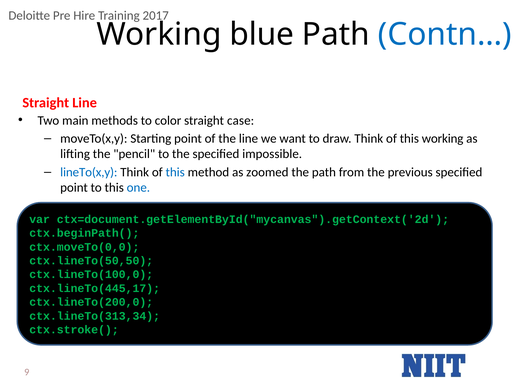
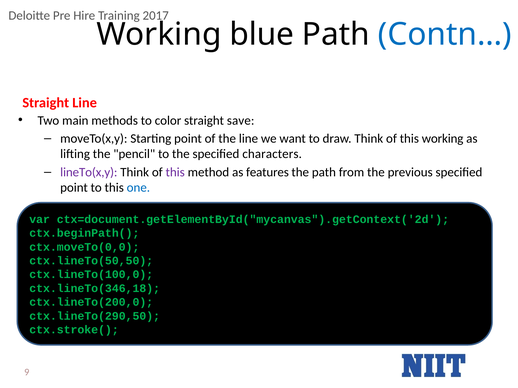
case: case -> save (241, 121)
impossible: impossible -> characters (272, 154)
lineTo(x,y colour: blue -> purple (89, 172)
this colour: blue -> purple (175, 172)
zoomed: zoomed -> features (267, 172)
ctx.lineTo(445,17: ctx.lineTo(445,17 -> ctx.lineTo(346,18 (95, 289)
ctx.lineTo(313,34: ctx.lineTo(313,34 -> ctx.lineTo(290,50 (95, 316)
